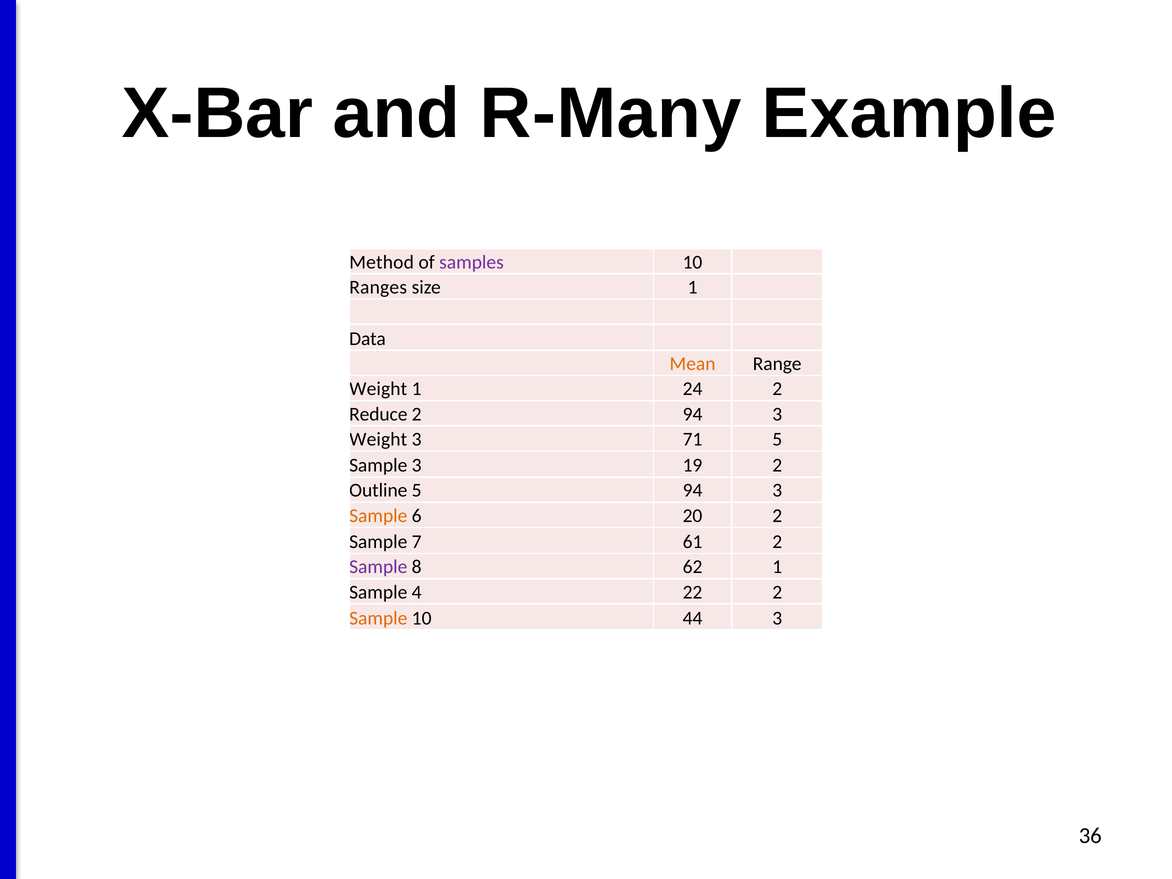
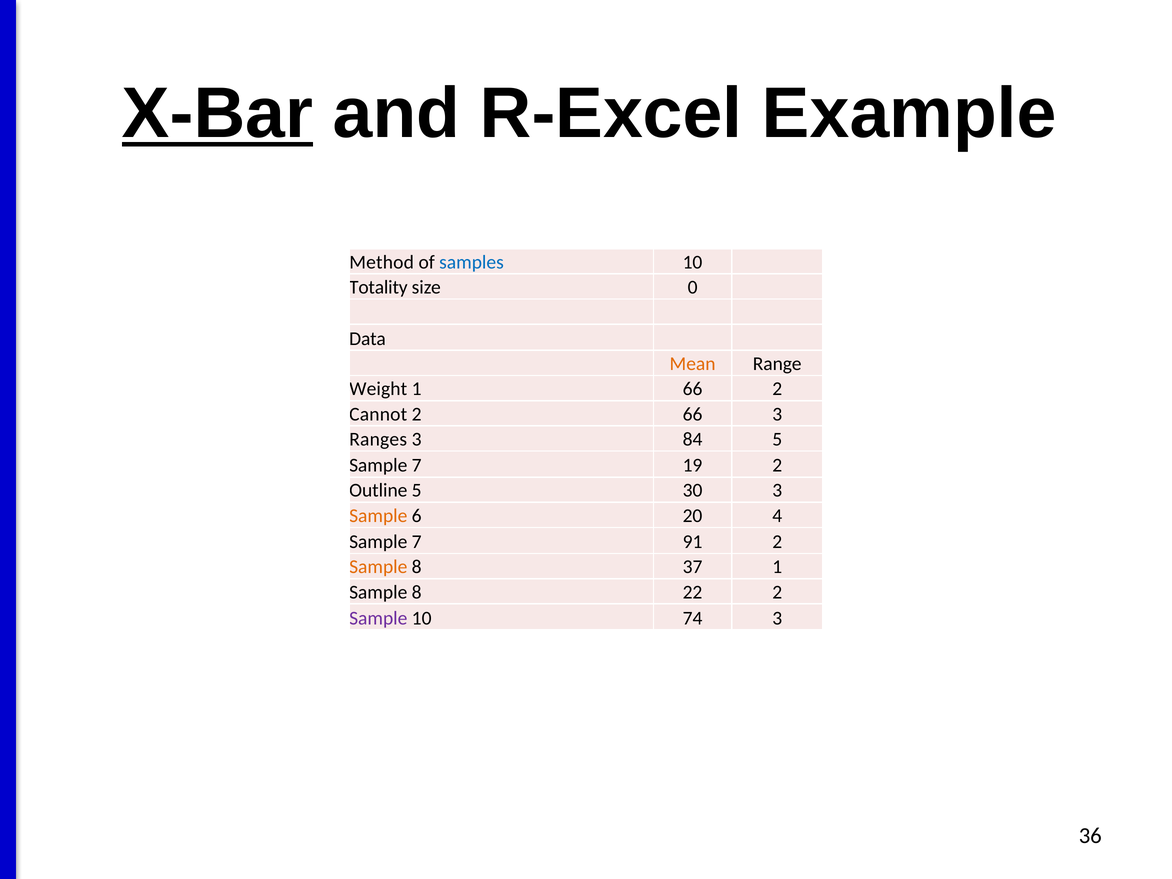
X-Bar underline: none -> present (217, 113)
R-Many: R-Many -> R-Excel (611, 113)
samples colour: purple -> blue (472, 262)
Ranges: Ranges -> Totality (378, 287)
size 1: 1 -> 0 (693, 287)
1 24: 24 -> 66 (693, 389)
Reduce: Reduce -> Cannot (378, 414)
2 94: 94 -> 66 (693, 414)
Weight: Weight -> Ranges (378, 439)
71: 71 -> 84 (693, 439)
3: 3 -> 7 (417, 465)
5 94: 94 -> 30 (693, 491)
20 2: 2 -> 4 (777, 516)
61: 61 -> 91 (693, 542)
Sample colour: purple -> orange (378, 567)
62: 62 -> 37 (693, 567)
4: 4 -> 8 (417, 592)
Sample colour: orange -> purple (378, 618)
44: 44 -> 74 (693, 618)
